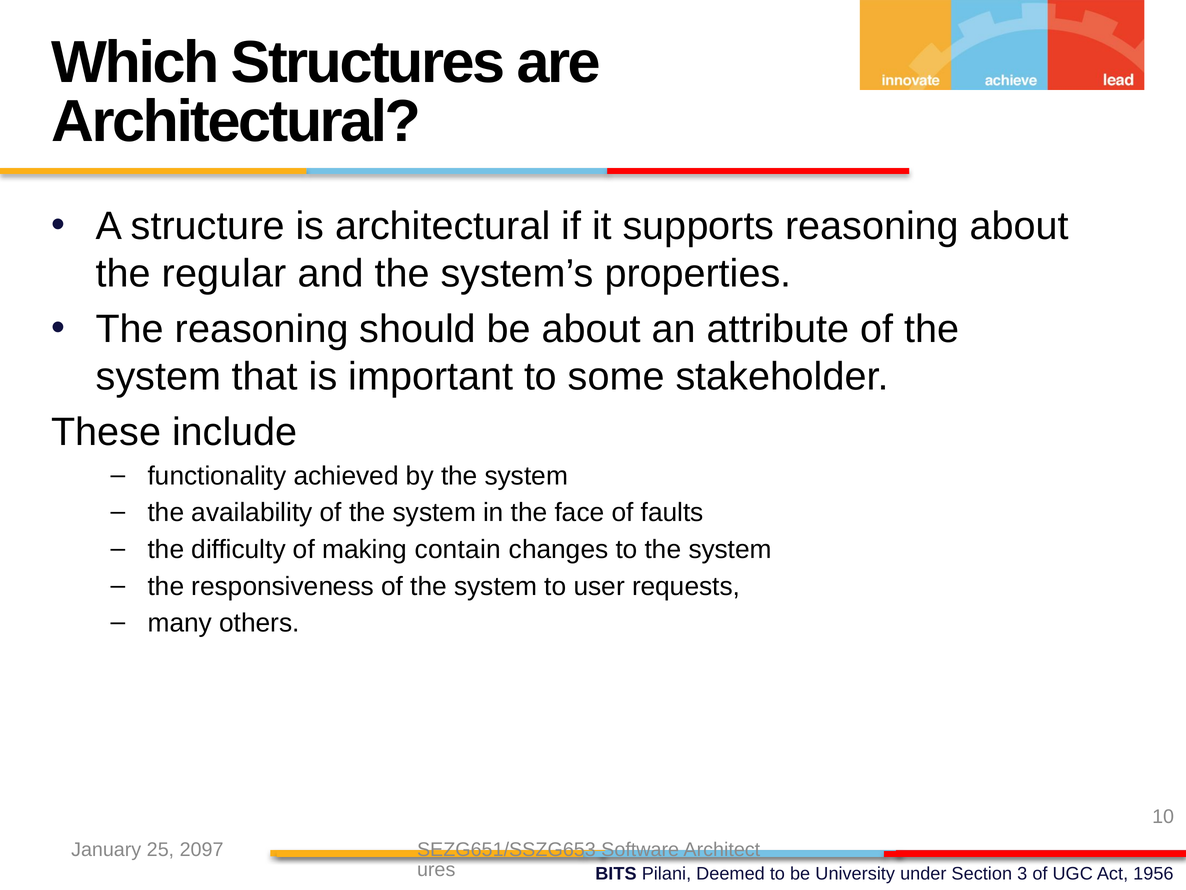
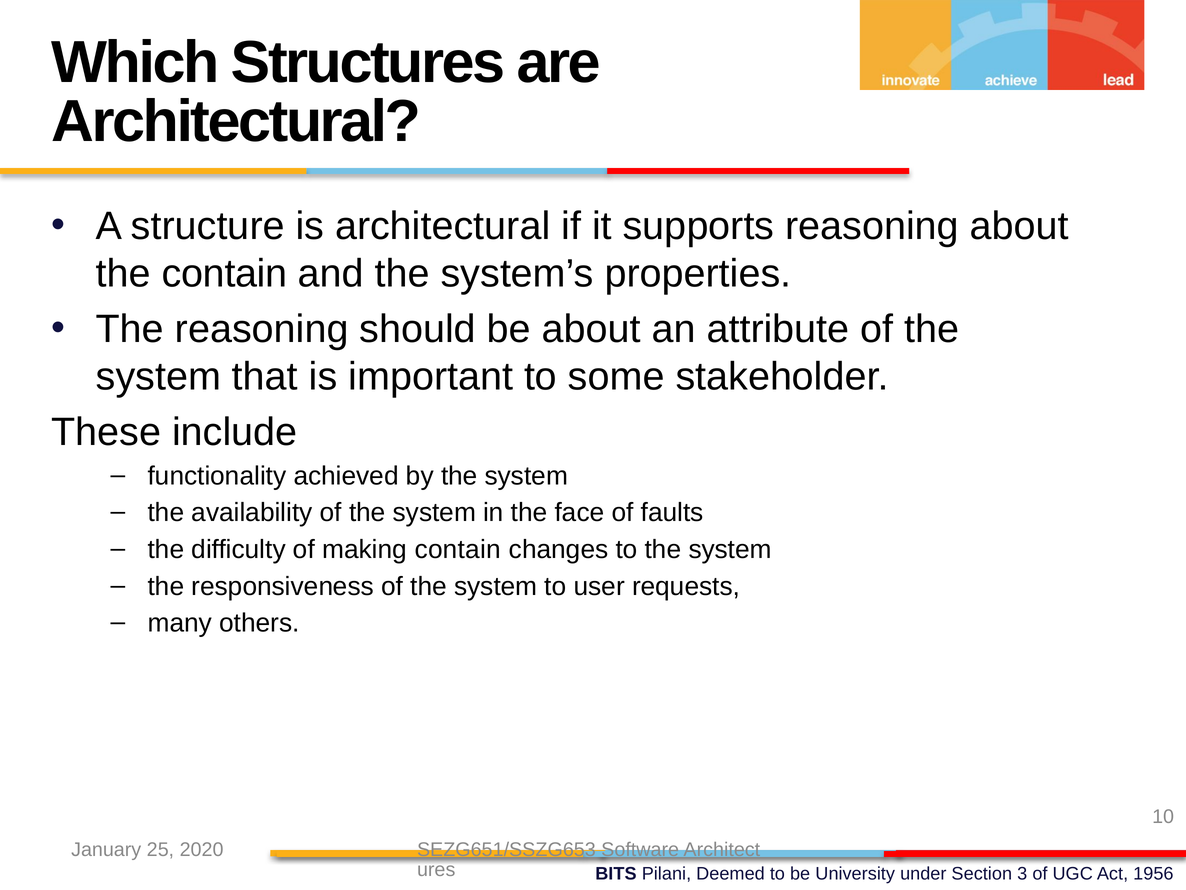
the regular: regular -> contain (224, 274)
2097: 2097 -> 2020 (202, 849)
